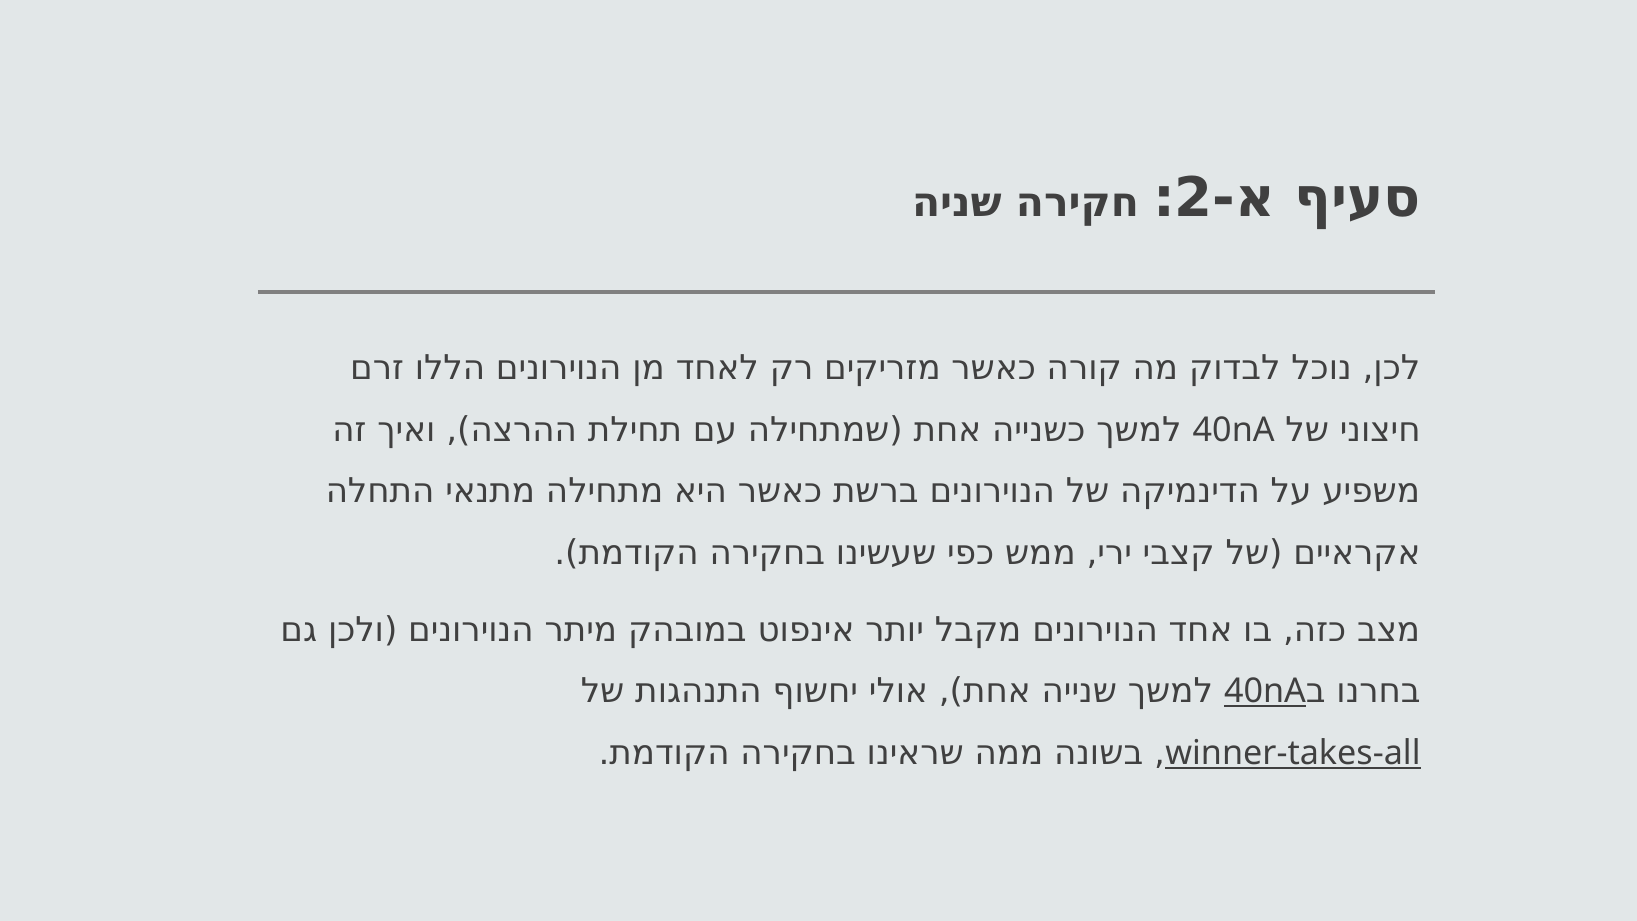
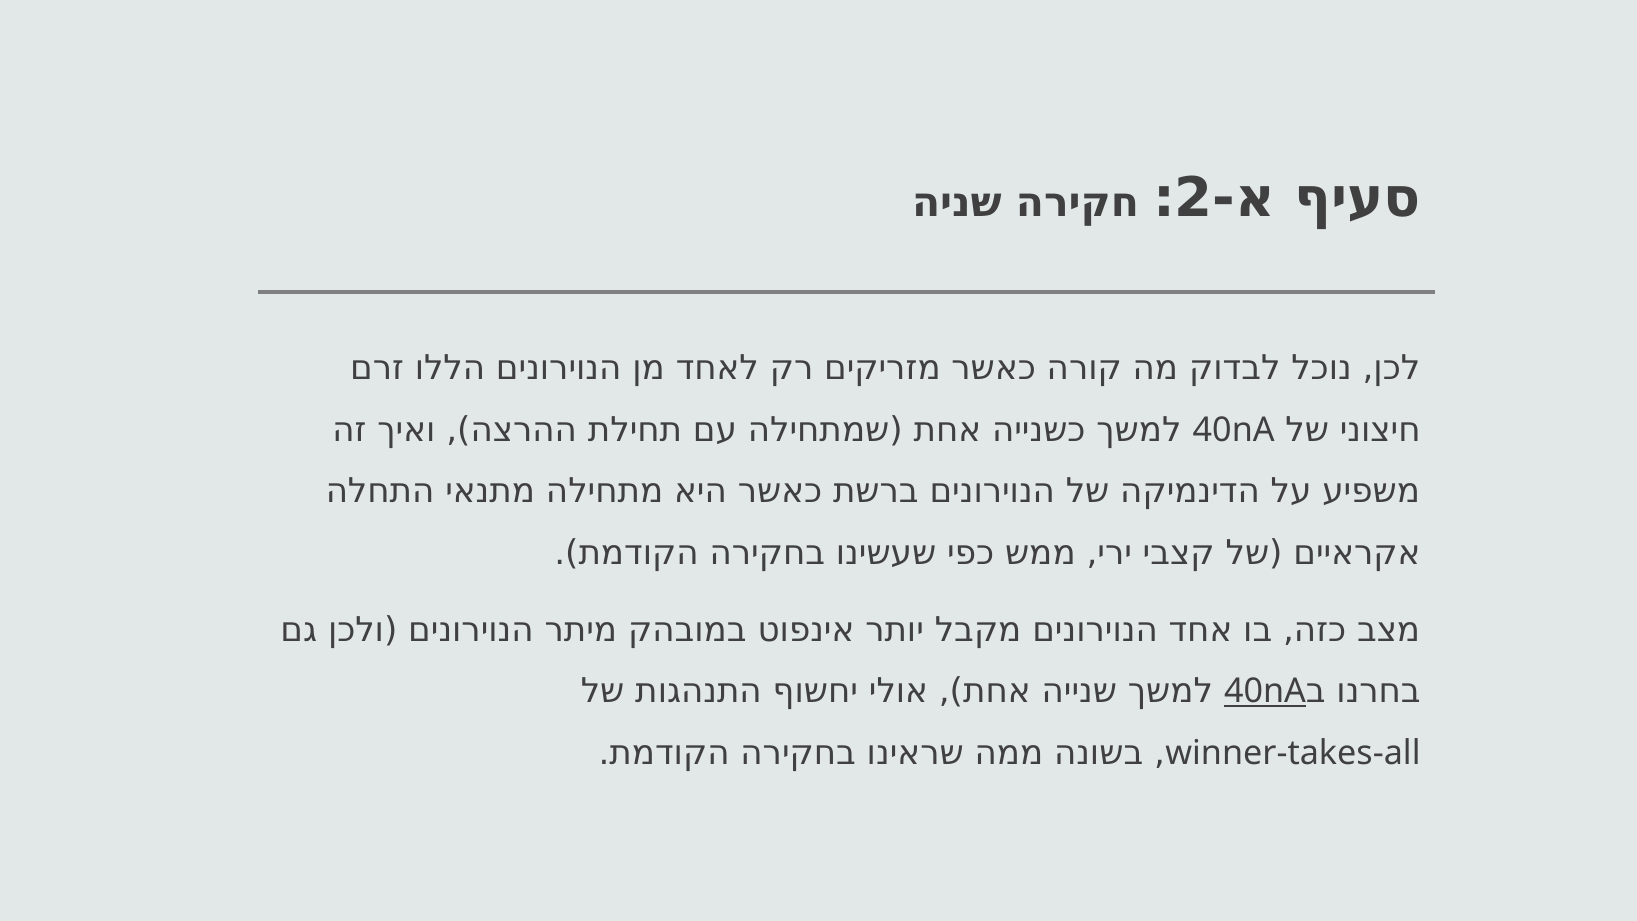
winner-takes-all underline: present -> none (1293, 753)
